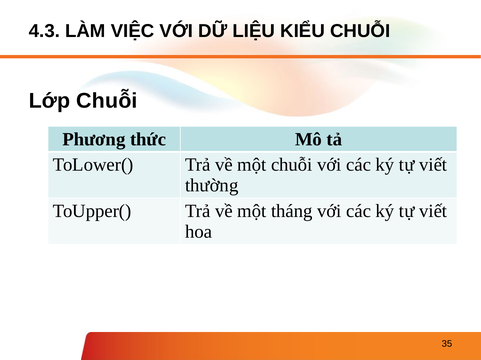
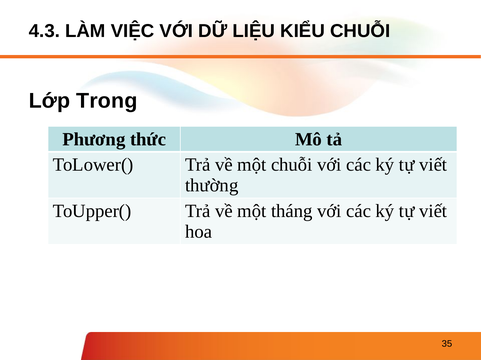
Lớp Chuỗi: Chuỗi -> Trong (107, 101)
